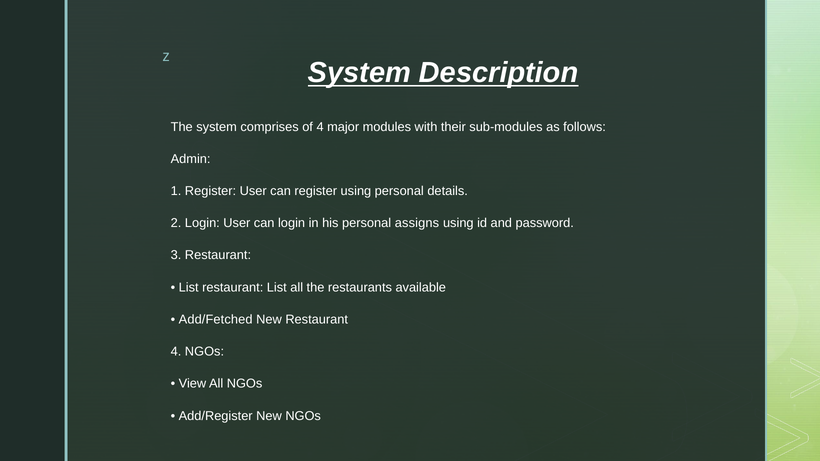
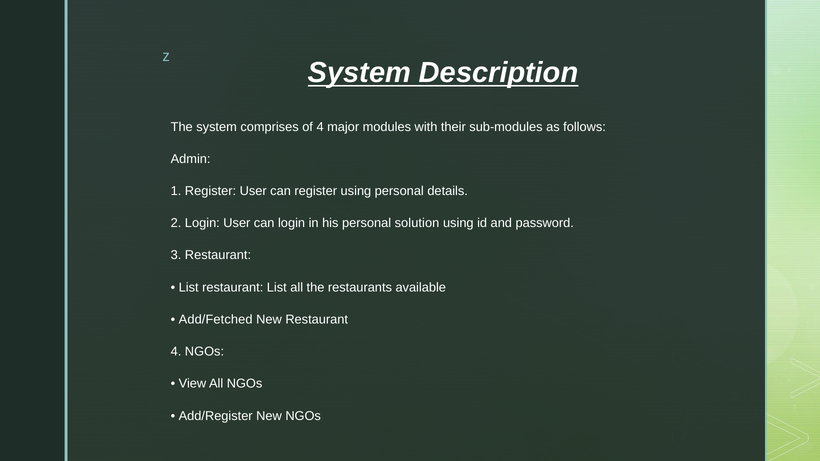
assigns: assigns -> solution (417, 223)
